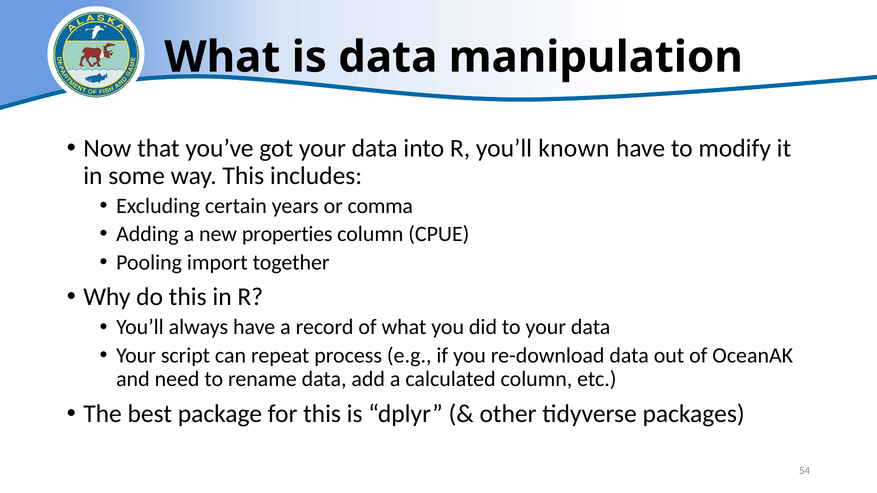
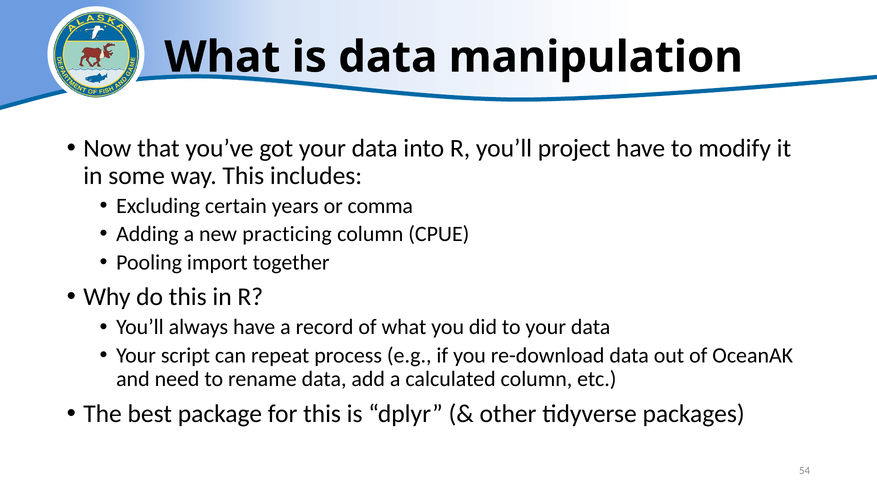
known: known -> project (574, 148)
properties: properties -> practicing (287, 234)
